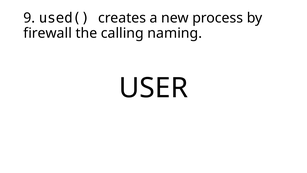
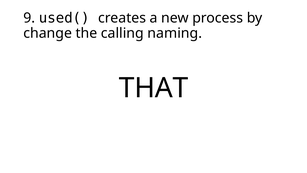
firewall: firewall -> change (48, 33)
USER: USER -> THAT (154, 88)
